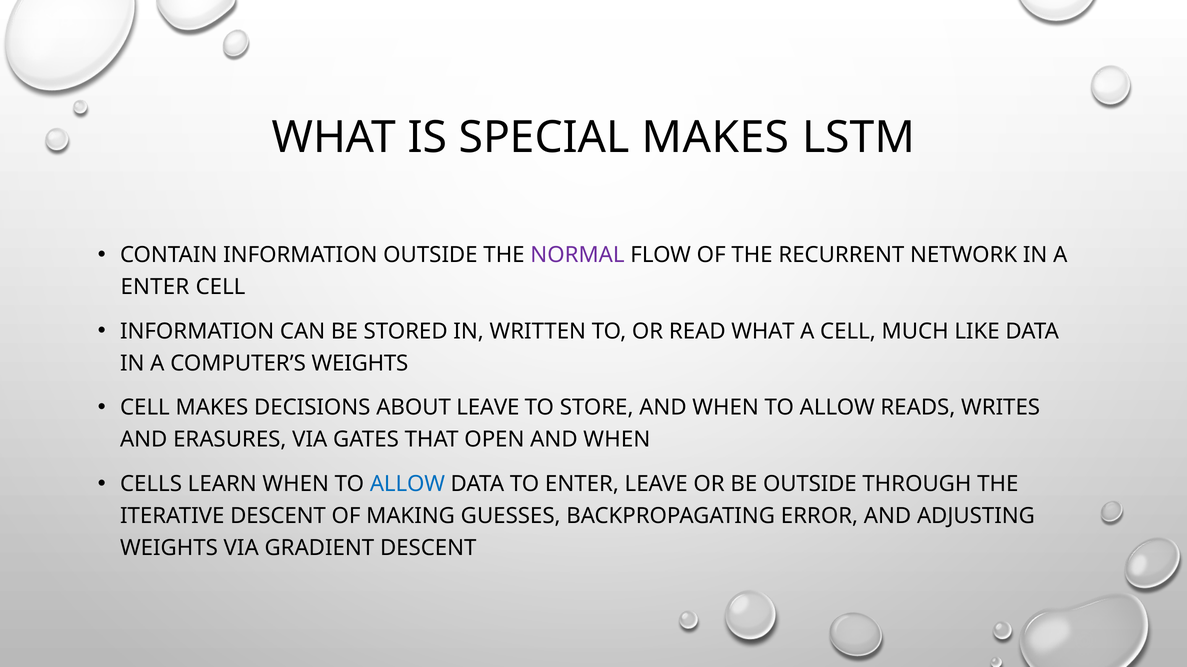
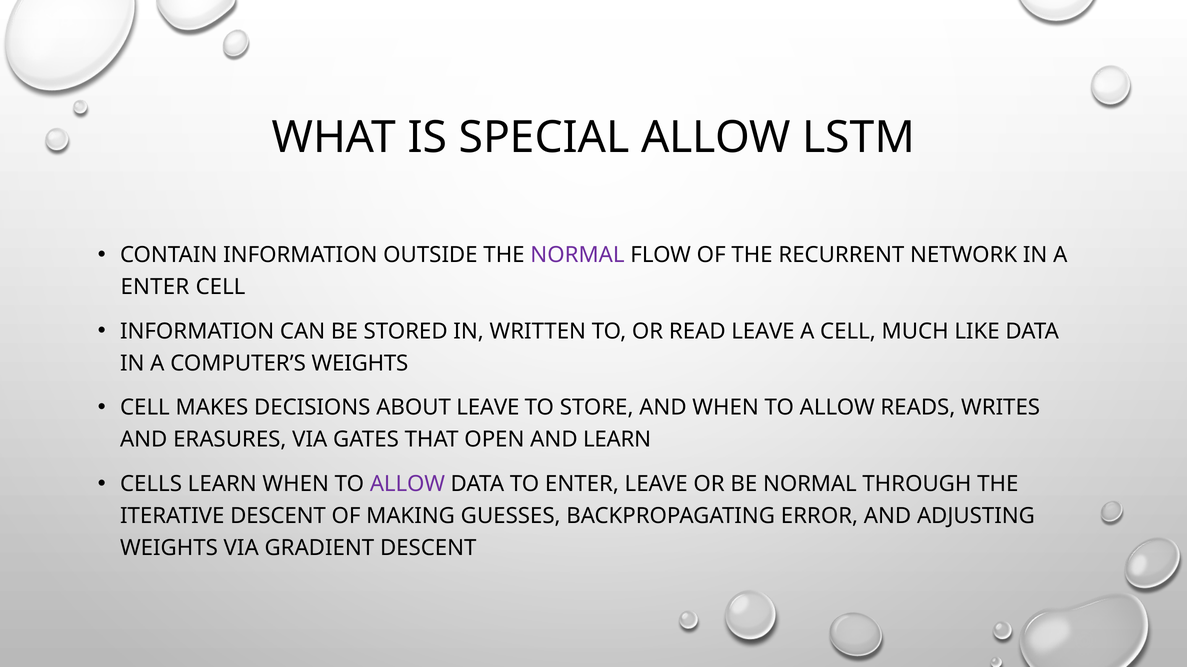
SPECIAL MAKES: MAKES -> ALLOW (716, 138)
READ WHAT: WHAT -> LEAVE (763, 332)
OPEN AND WHEN: WHEN -> LEARN (617, 440)
ALLOW colour: blue -> purple (407, 484)
BE OUTSIDE: OUTSIDE -> NORMAL (810, 484)
